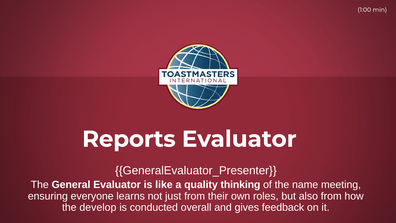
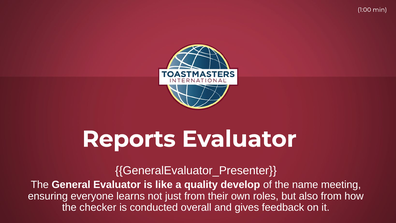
thinking: thinking -> develop (240, 185)
develop: develop -> checker (98, 207)
